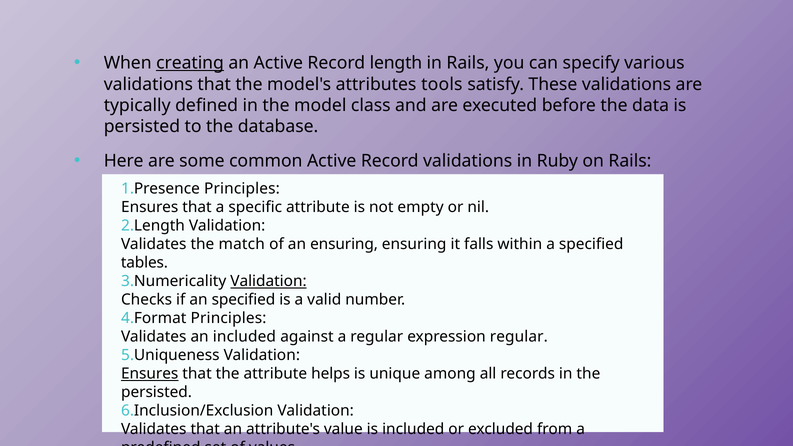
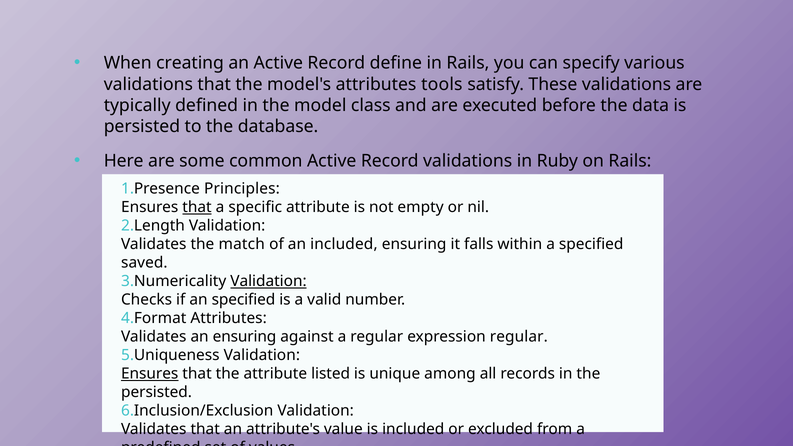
creating underline: present -> none (190, 63)
length: length -> define (396, 63)
that underline: none -> present (197, 207)
an ensuring: ensuring -> included (344, 244)
tables: tables -> saved (144, 263)
Principles: Principles -> Attributes (229, 318)
an included: included -> ensuring (245, 337)
helps: helps -> listed (331, 374)
